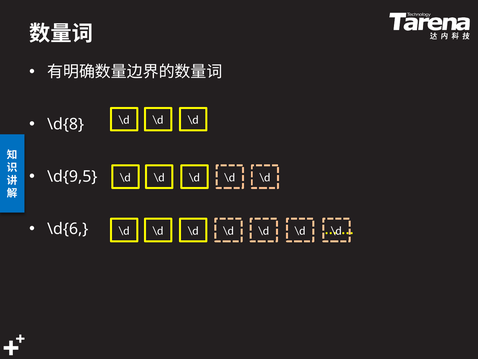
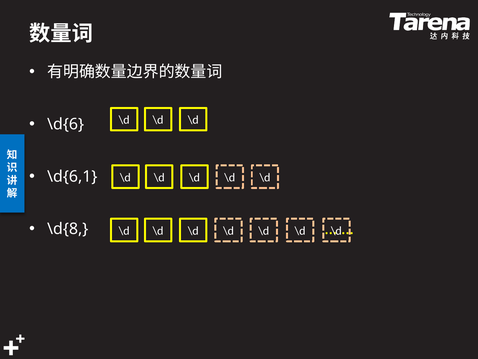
\d{8: \d{8 -> \d{6 (66, 124)
\d{9,5: \d{9,5 -> \d{6,1 (72, 176)
\d{6: \d{6 -> \d{8 (68, 229)
